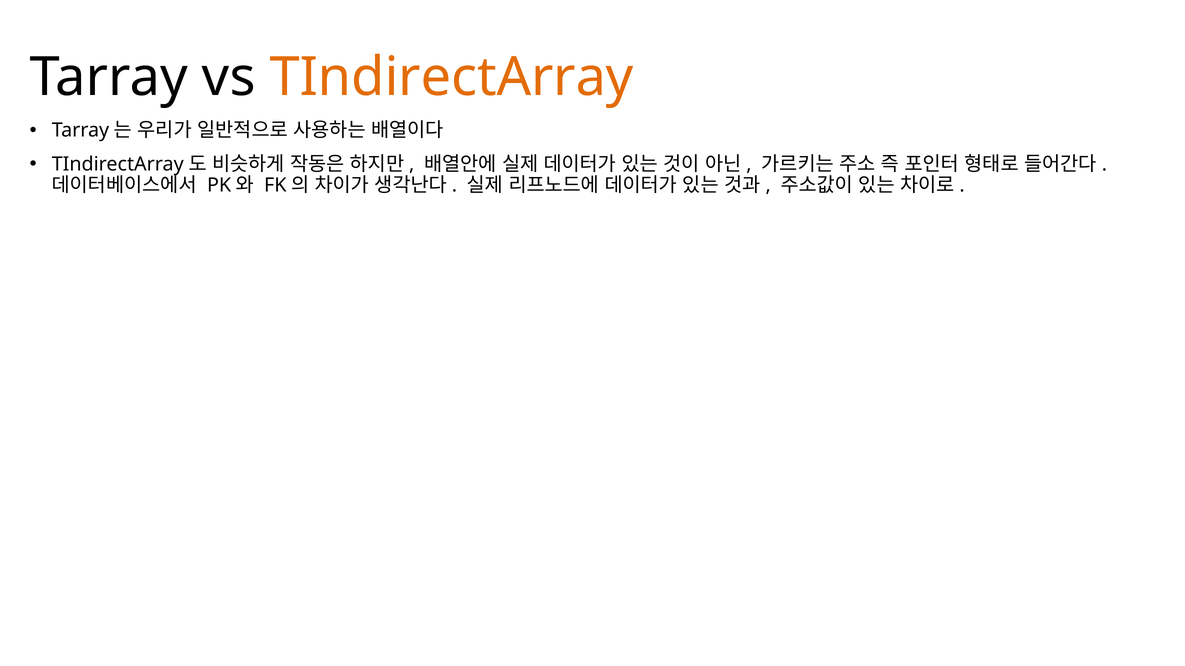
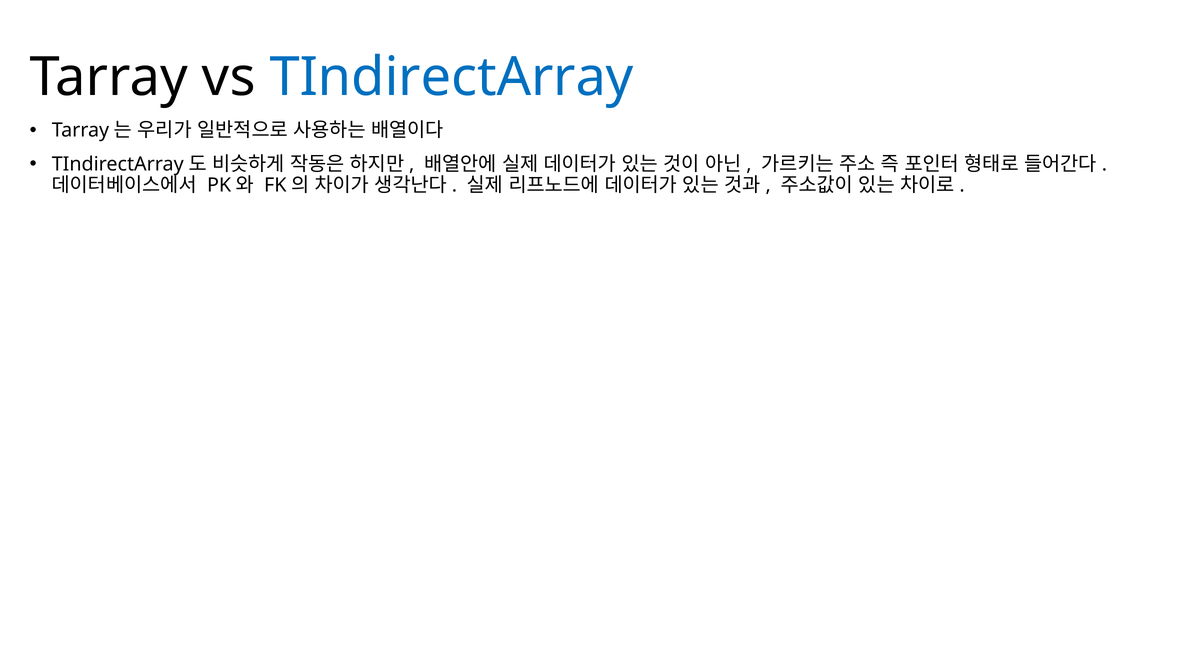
TIndirectArray colour: orange -> blue (452, 77)
